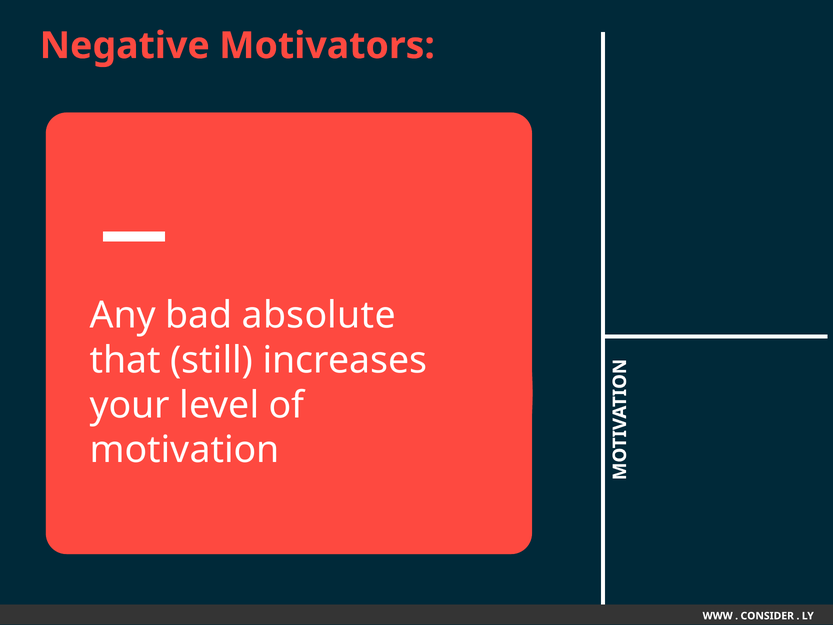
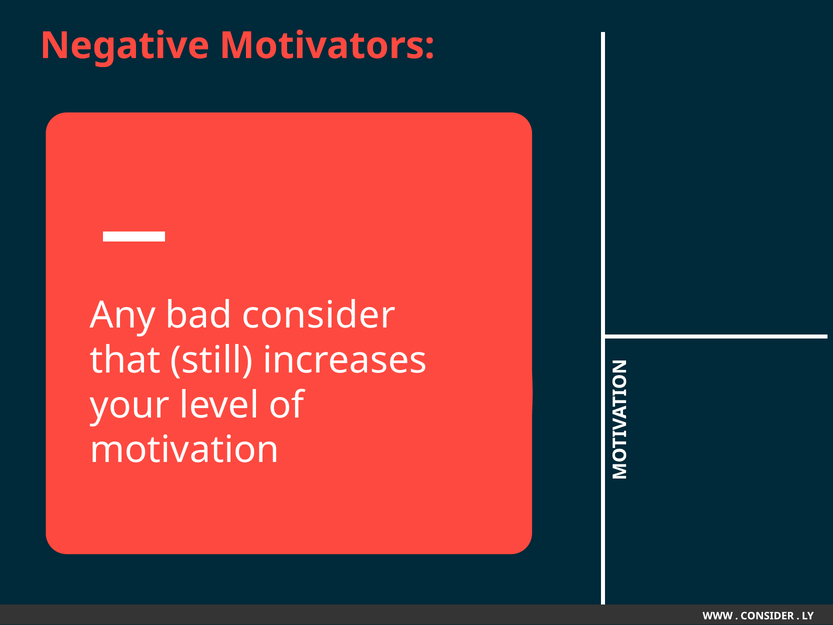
bad absolute: absolute -> consider (319, 315)
